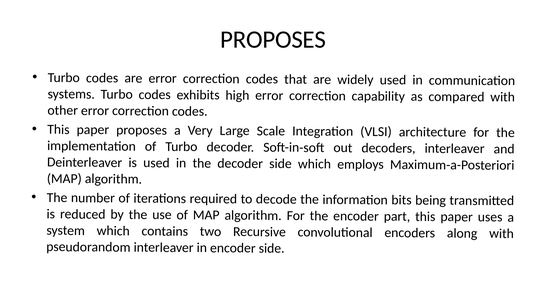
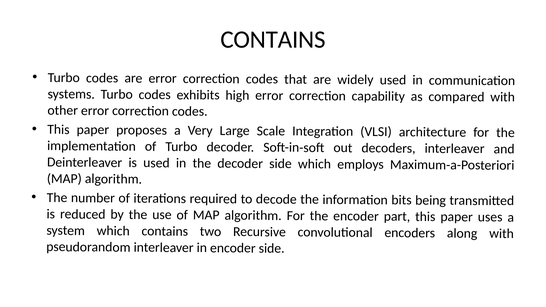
PROPOSES: PROPOSES -> CONTAINS (273, 40)
